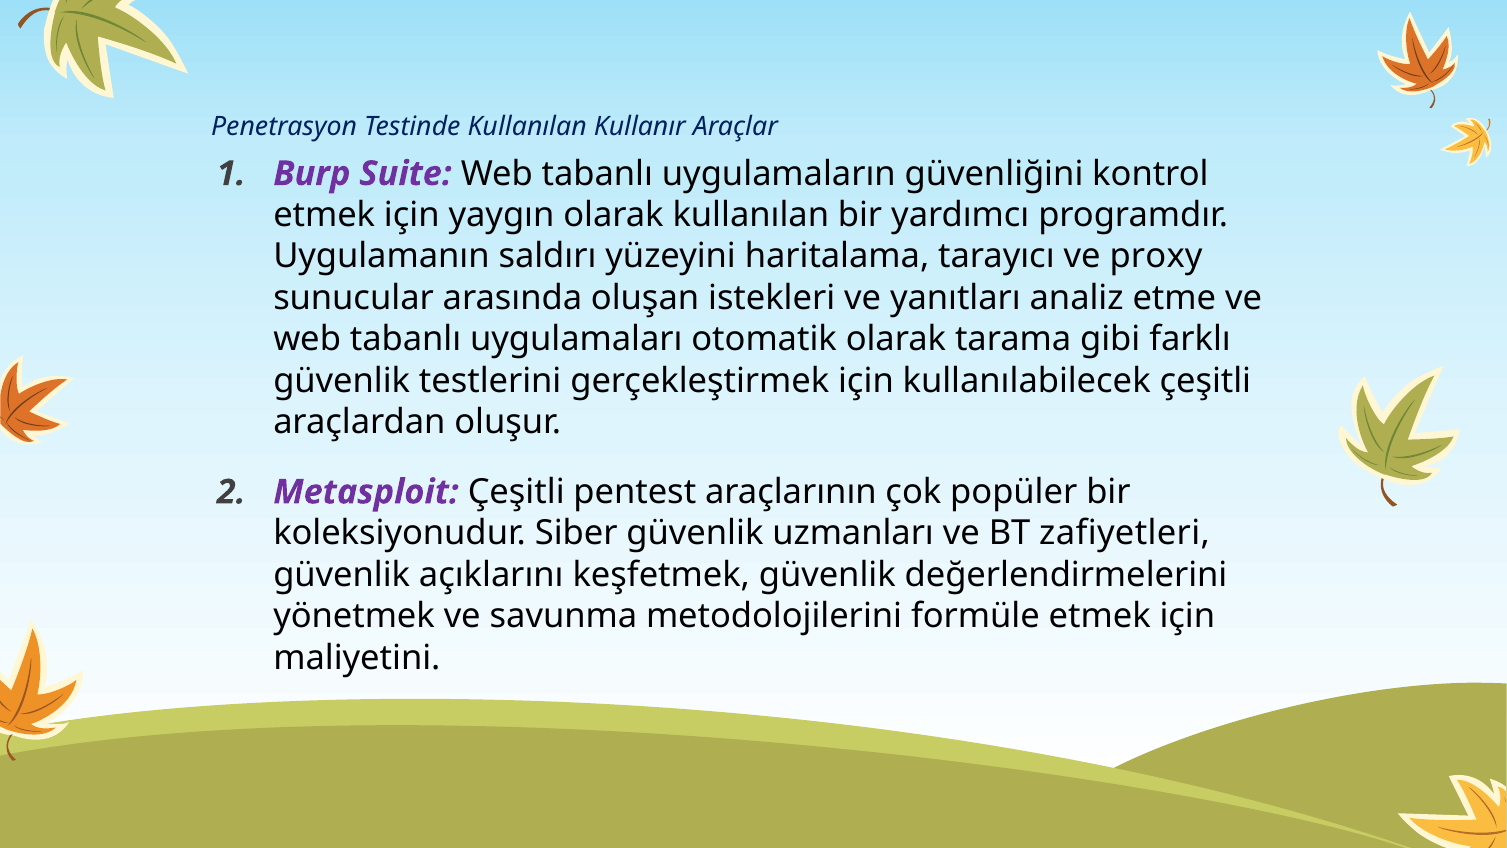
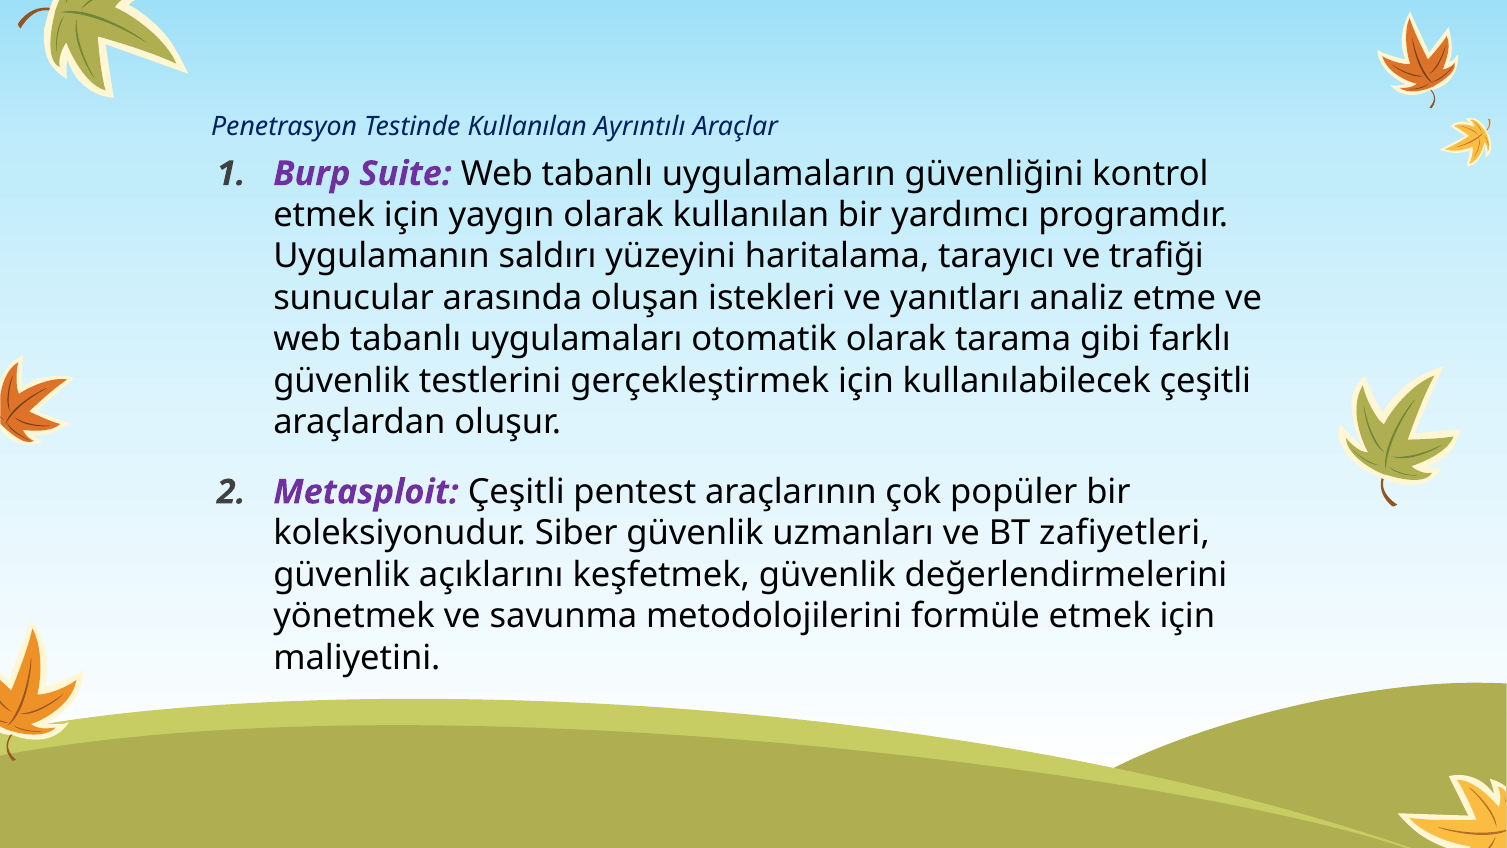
Kullanır: Kullanır -> Ayrıntılı (640, 127)
proxy: proxy -> trafiği (1156, 256)
